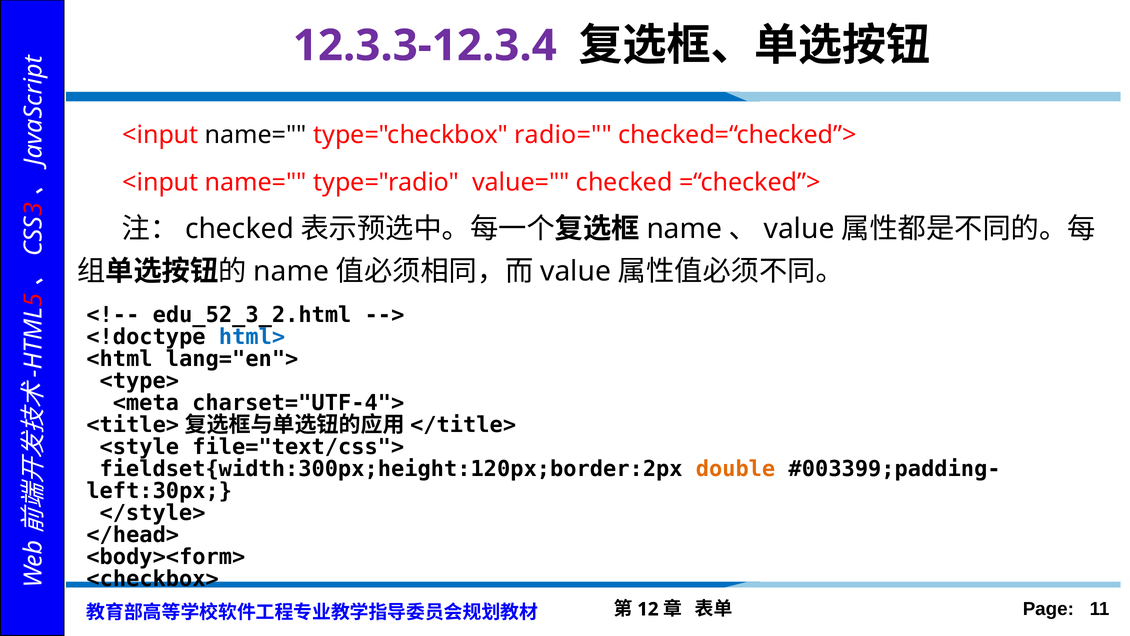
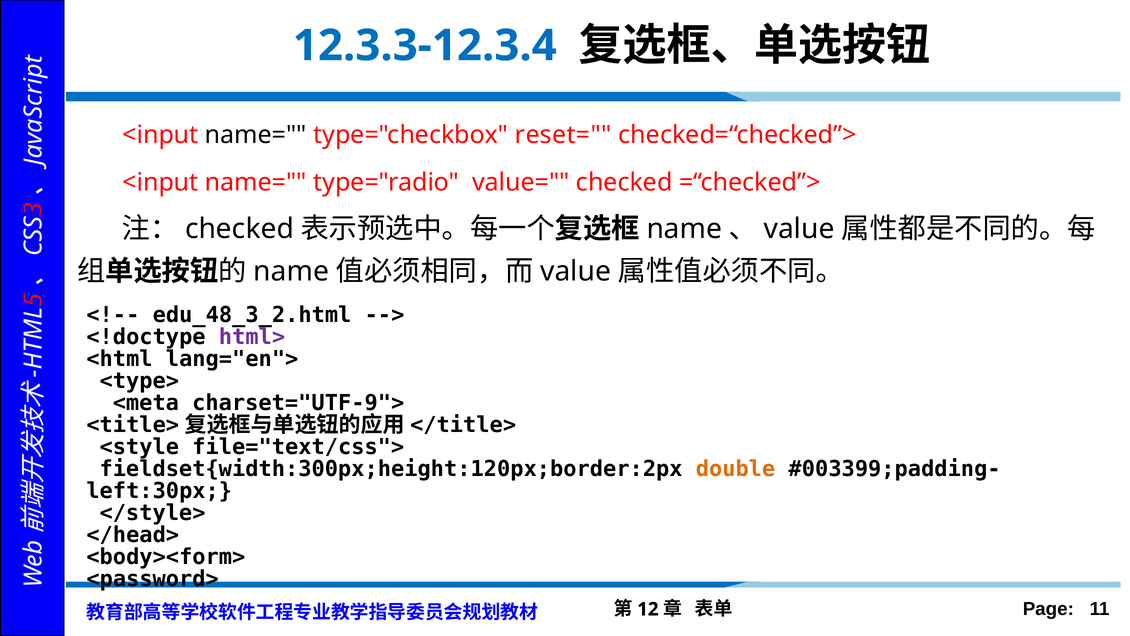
12.3.3-12.3.4 colour: purple -> blue (425, 46)
radio=: radio= -> reset= (563, 135)
edu_52_3_2.html: edu_52_3_2.html -> edu_48_3_2.html (252, 315)
html> colour: blue -> purple (252, 337)
charset="UTF-4">: charset="UTF-4"> -> charset="UTF-9"> (298, 403)
<checkbox>: <checkbox> -> <password> (153, 579)
